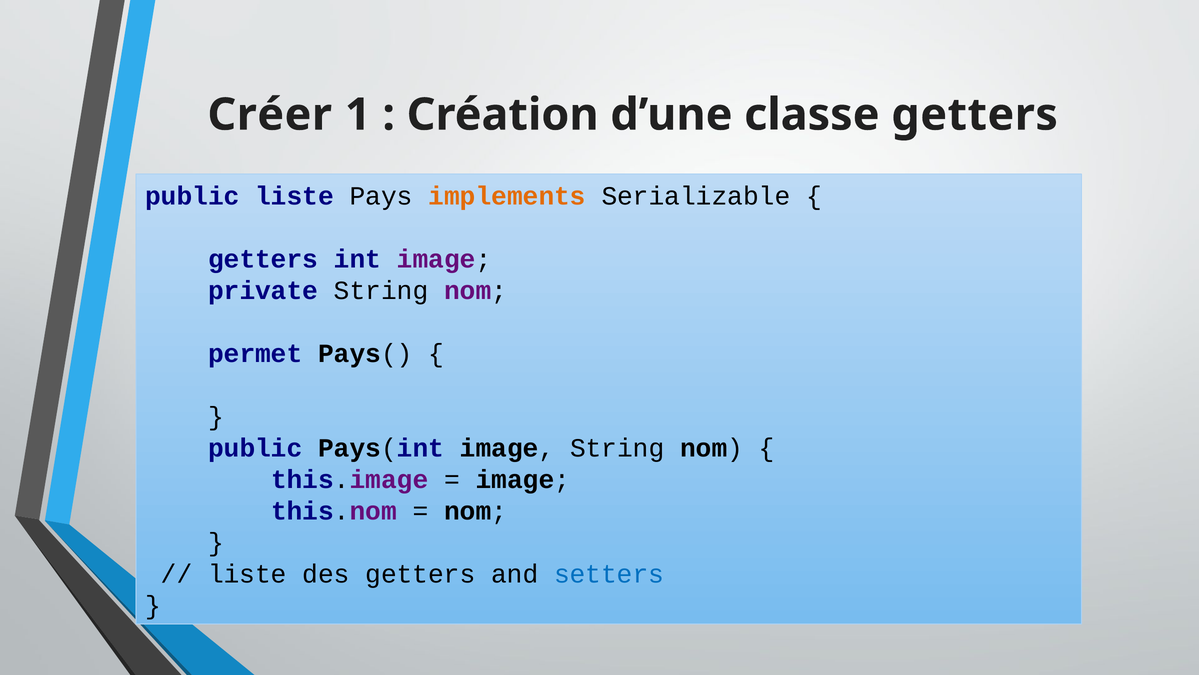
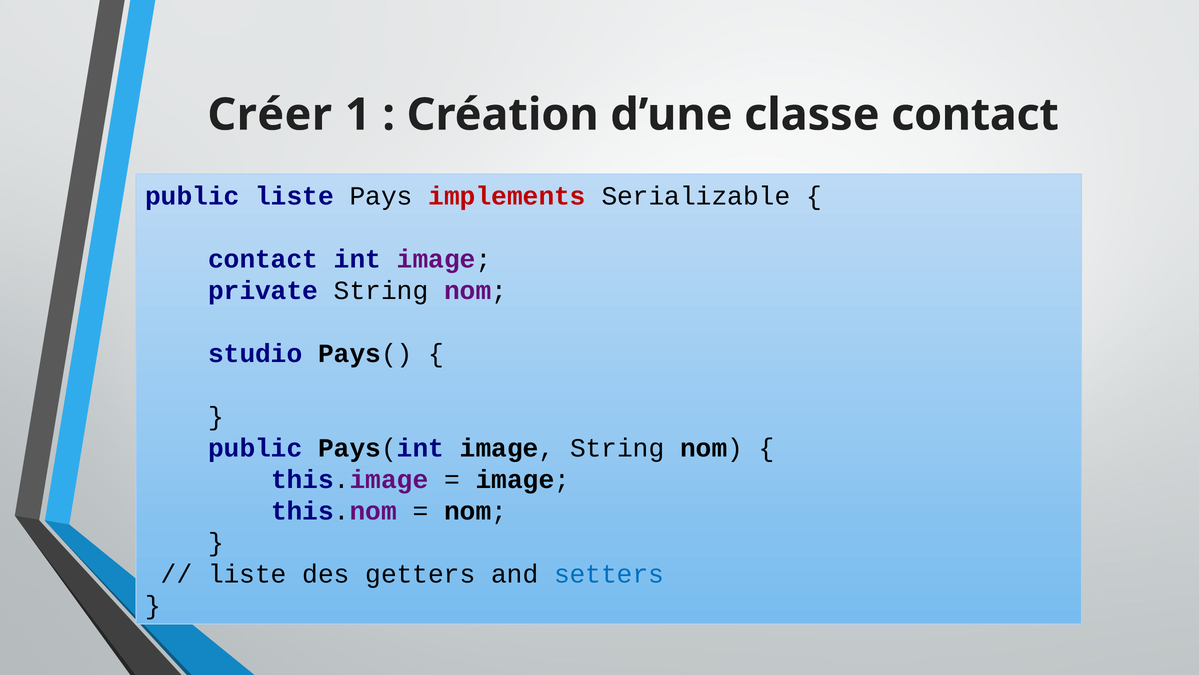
classe getters: getters -> contact (975, 115)
implements colour: orange -> red (507, 196)
getters: getters -> contact (263, 259)
permet: permet -> studio (255, 353)
